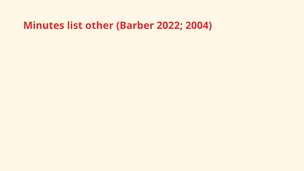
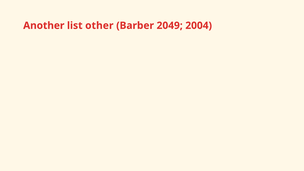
Minutes: Minutes -> Another (44, 26)
2022: 2022 -> 2049 (170, 26)
